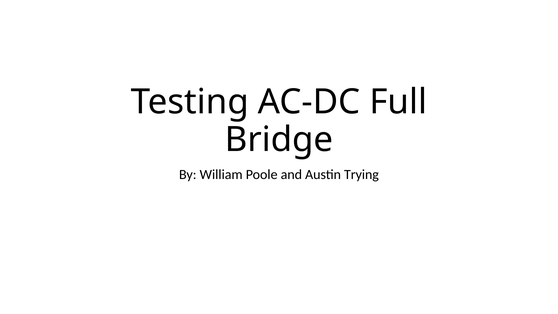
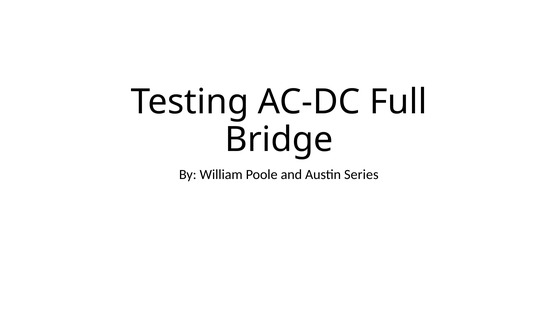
Trying: Trying -> Series (361, 174)
